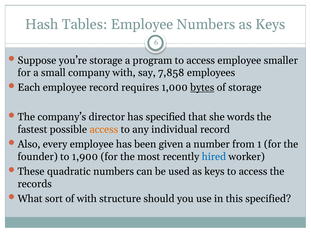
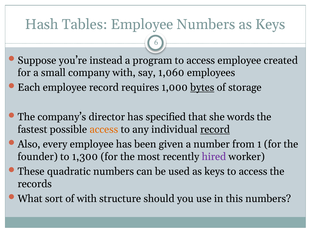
you’re storage: storage -> instead (106, 60)
smaller: smaller -> created (281, 60)
7,858: 7,858 -> 1,060 (171, 73)
record underline: none -> present (215, 130)
1,900: 1,900 -> 1,300 (85, 157)
hired colour: blue -> purple (214, 157)
this specified: specified -> numbers (268, 199)
